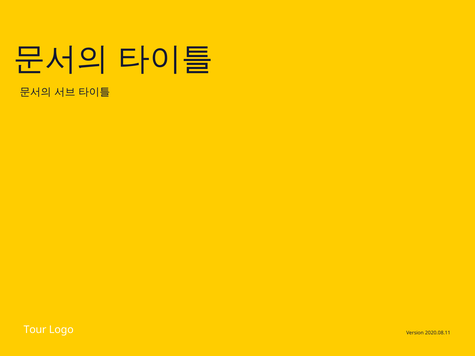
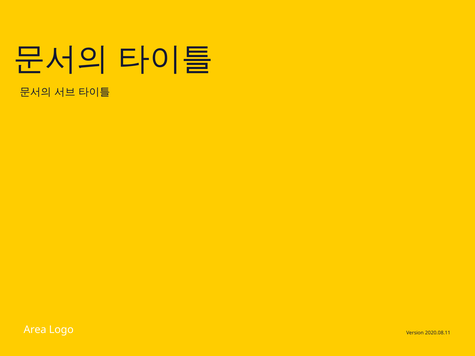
Tour: Tour -> Area (35, 330)
